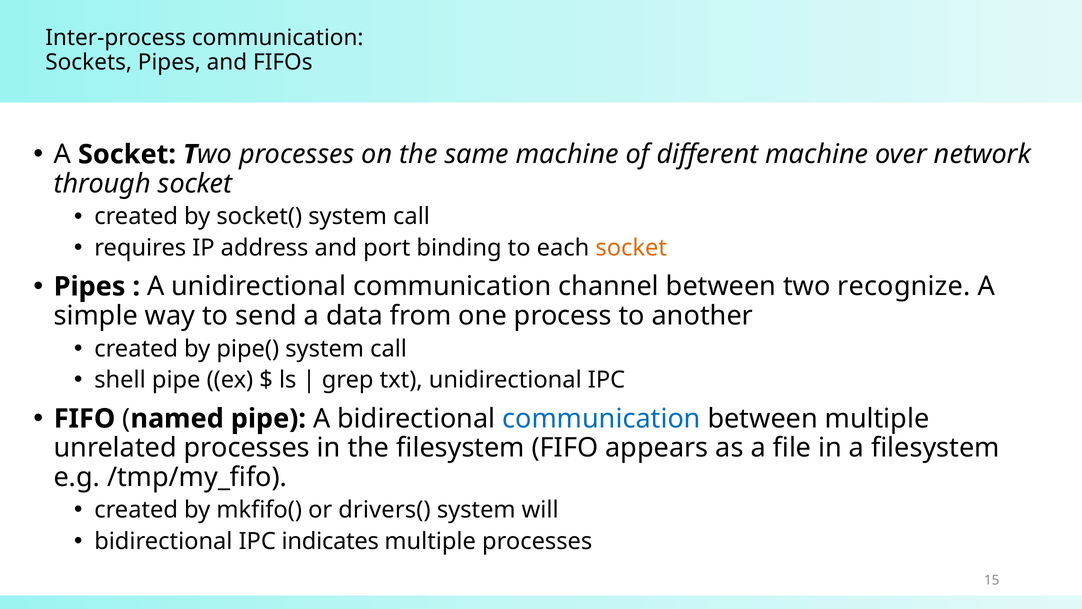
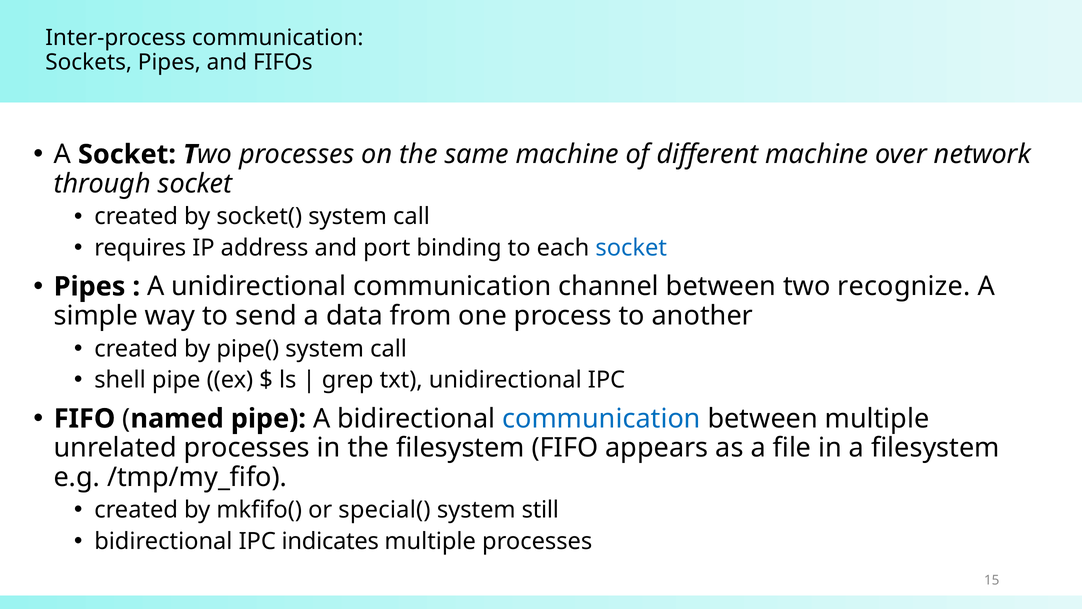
socket colour: orange -> blue (631, 248)
drivers(: drivers( -> special( (384, 510)
will: will -> still (540, 510)
